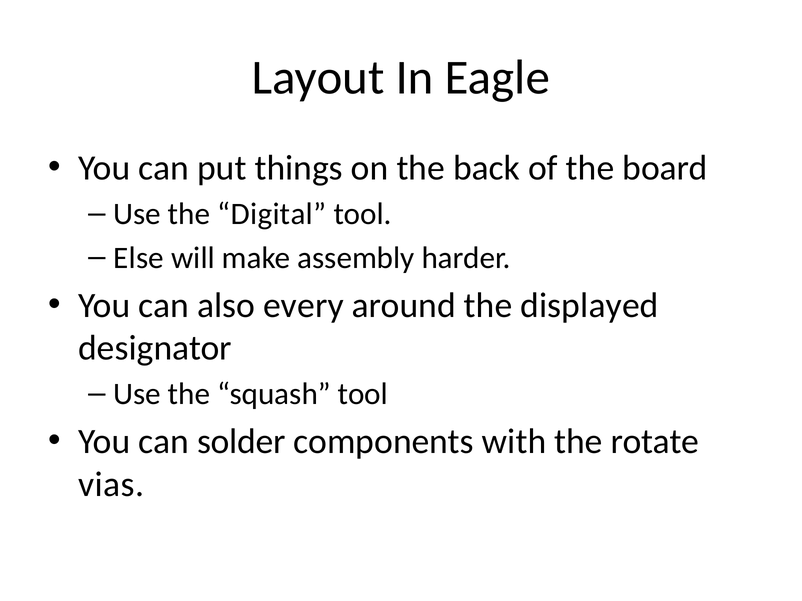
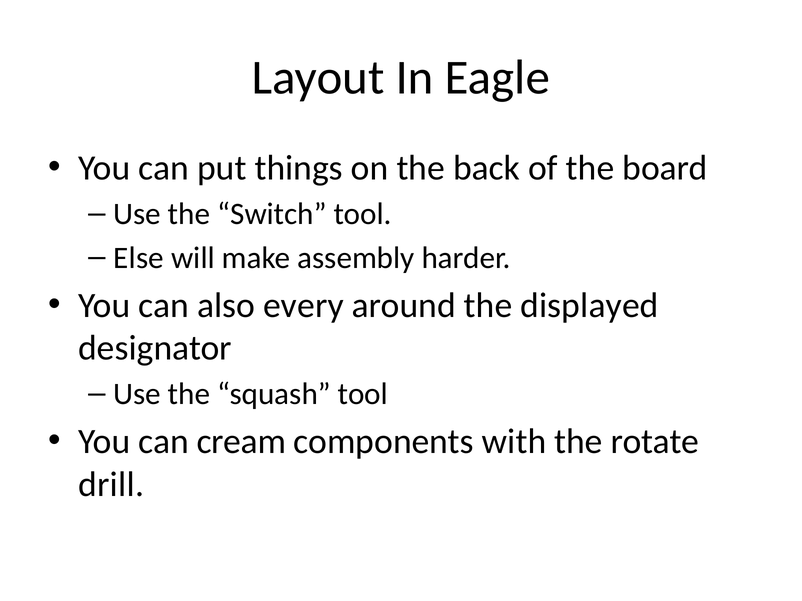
Digital: Digital -> Switch (272, 214)
solder: solder -> cream (241, 442)
vias: vias -> drill (111, 485)
